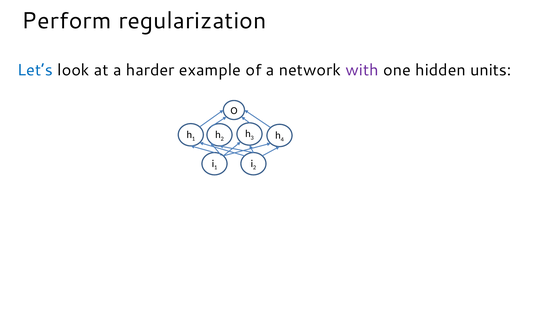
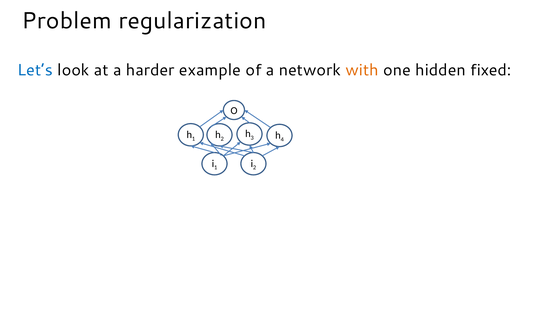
Perform: Perform -> Problem (67, 21)
with colour: purple -> orange (362, 70)
units: units -> fixed (491, 70)
